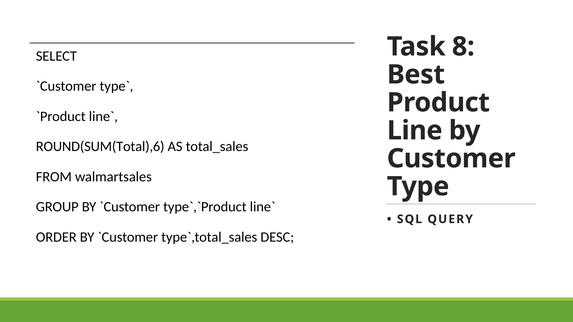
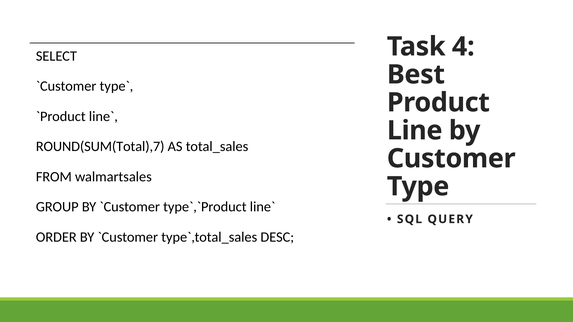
8: 8 -> 4 (463, 47)
ROUND(SUM(Total),6: ROUND(SUM(Total),6 -> ROUND(SUM(Total),7 (100, 147)
